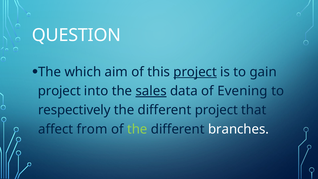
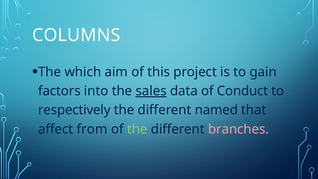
QUESTION: QUESTION -> COLUMNS (76, 35)
project underline: present -> none (195, 72)
project: project -> factors (59, 91)
Evening: Evening -> Conduct (243, 91)
different project: project -> named (216, 110)
branches colour: white -> pink (239, 129)
